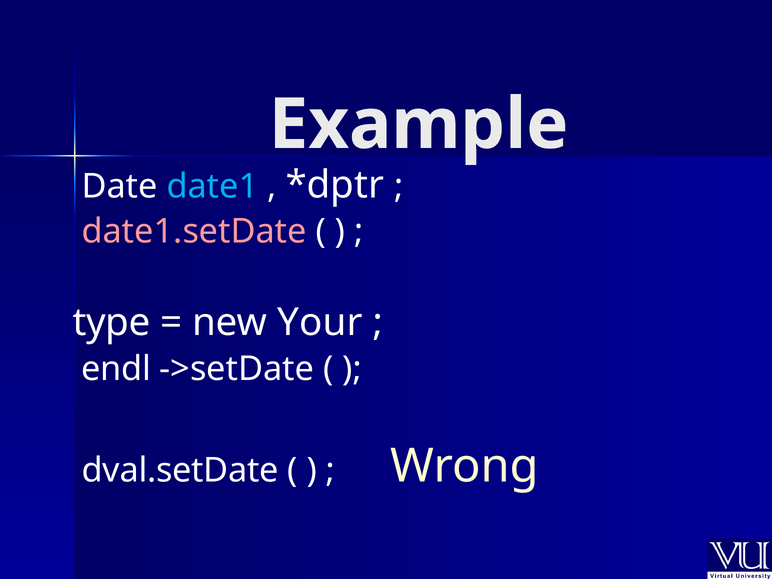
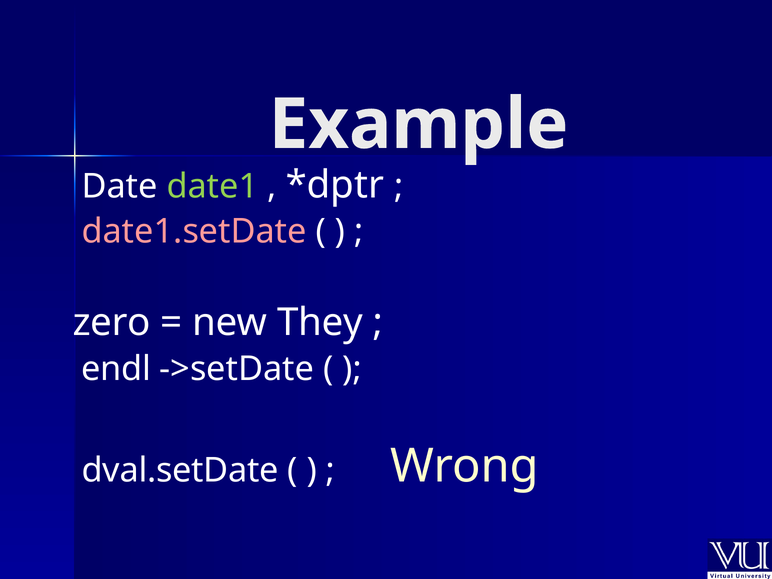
date1 colour: light blue -> light green (212, 187)
type: type -> zero (112, 323)
Your: Your -> They (320, 323)
